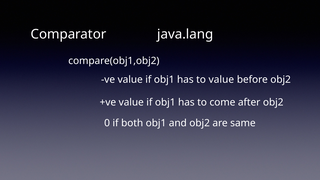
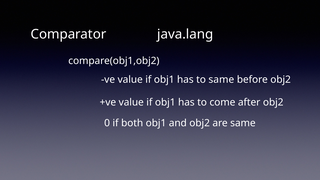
to value: value -> same (221, 80)
